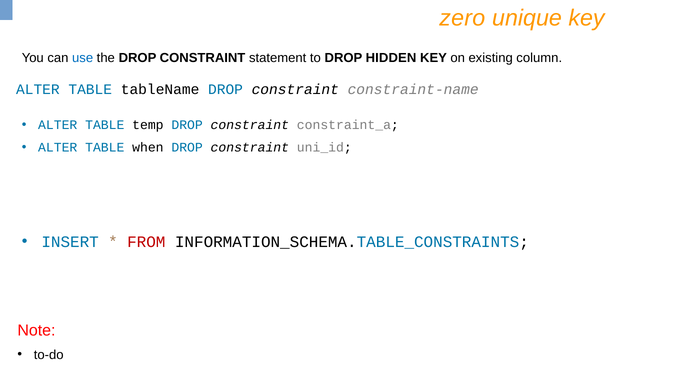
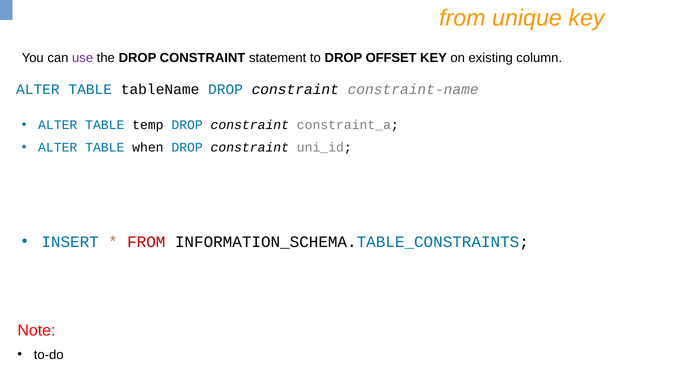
zero: zero -> from (462, 18)
use colour: blue -> purple (83, 58)
HIDDEN: HIDDEN -> OFFSET (391, 58)
